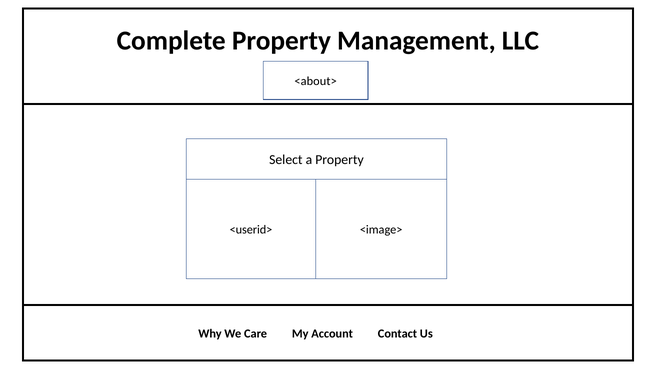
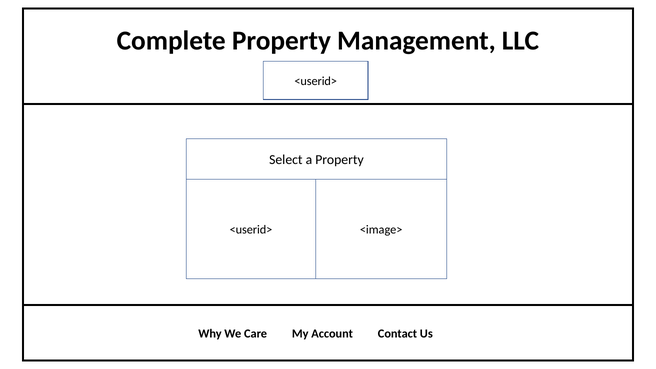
<about>: <about> -> <userid> (316, 81)
